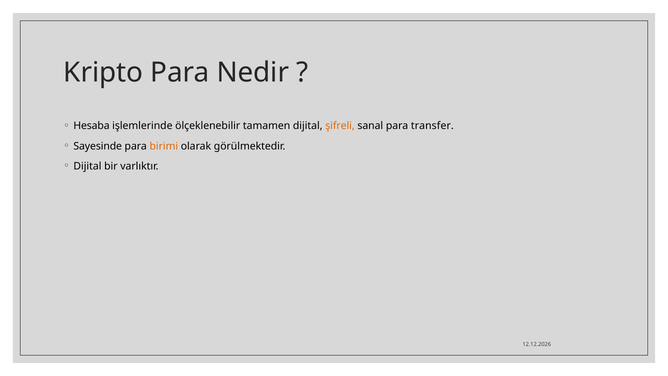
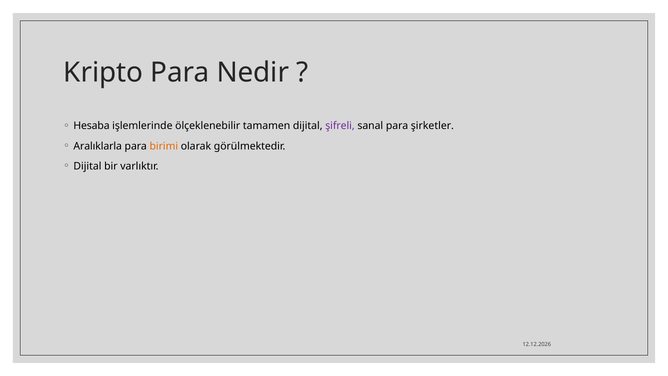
şifreli colour: orange -> purple (340, 126)
transfer: transfer -> şirketler (432, 126)
Sayesinde: Sayesinde -> Aralıklarla (98, 146)
